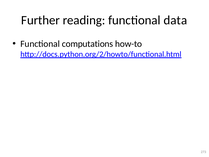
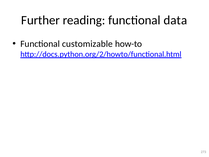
computations: computations -> customizable (87, 44)
